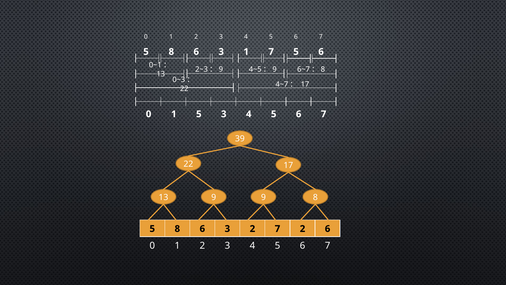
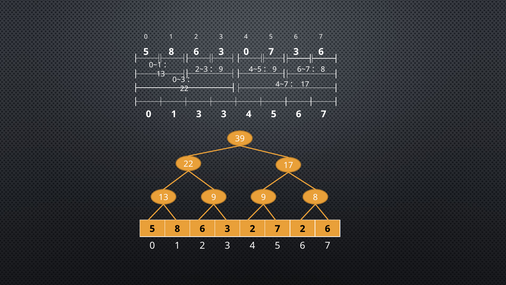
3 1: 1 -> 0 (246, 52)
7 5: 5 -> 3 (296, 52)
1 5: 5 -> 3 (199, 114)
